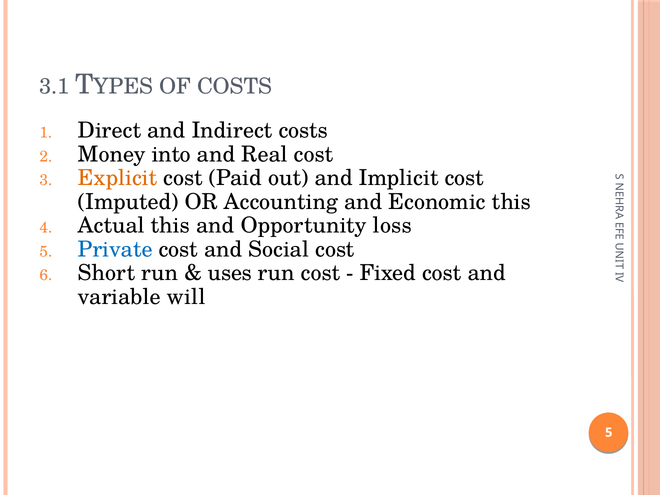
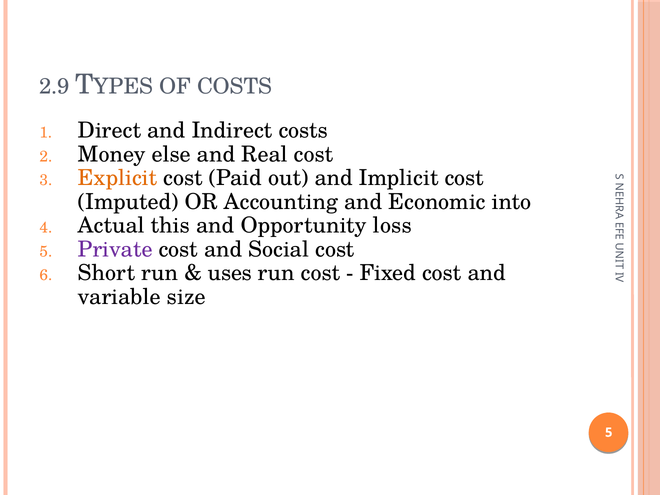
3.1: 3.1 -> 2.9 (54, 86)
into: into -> else (171, 154)
Economic this: this -> into (512, 202)
Private colour: blue -> purple (115, 249)
will: will -> size (186, 297)
